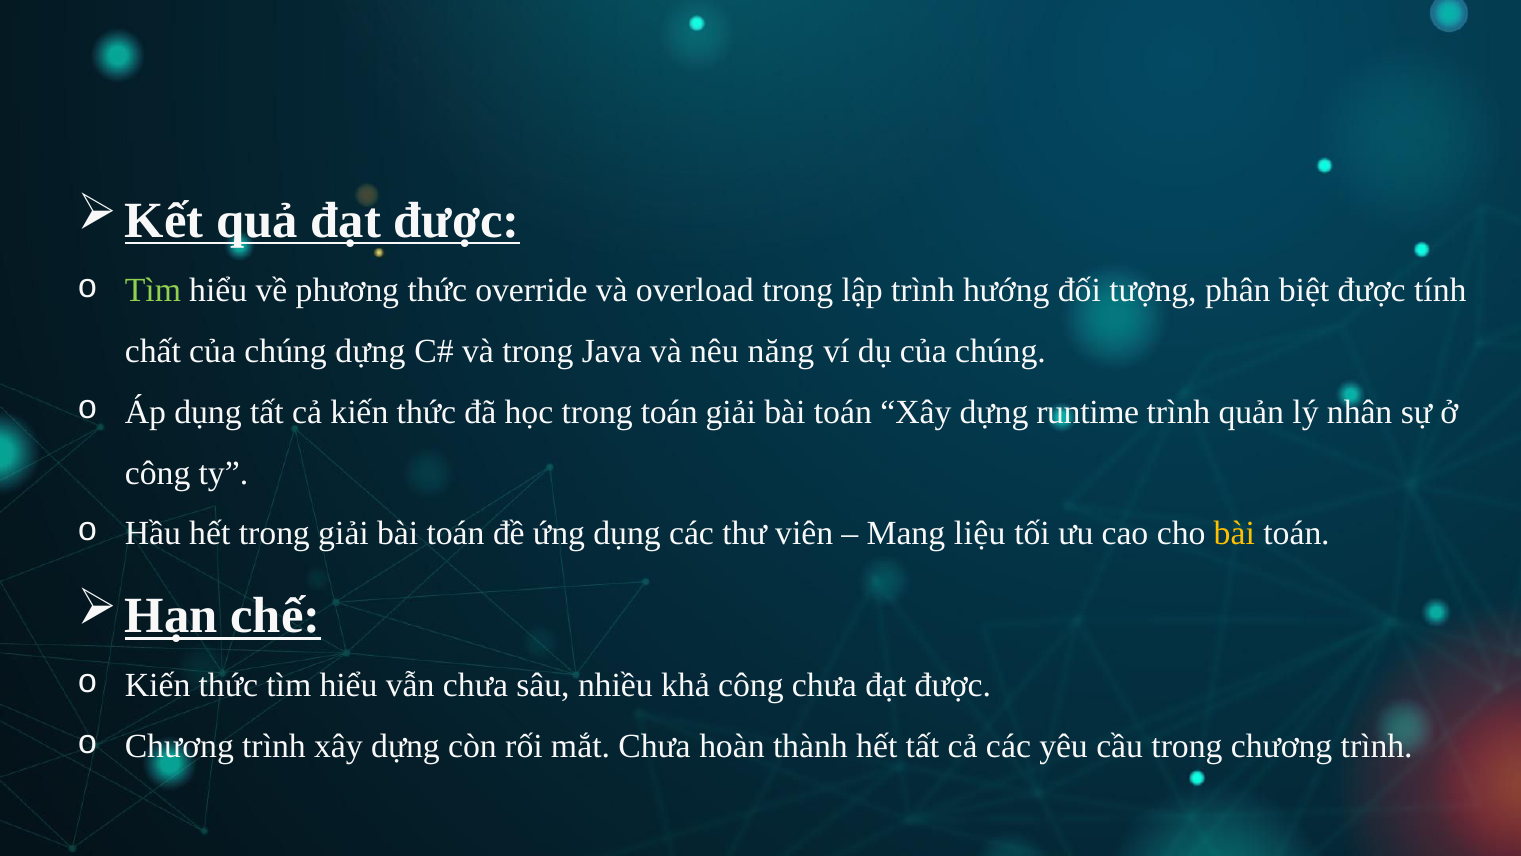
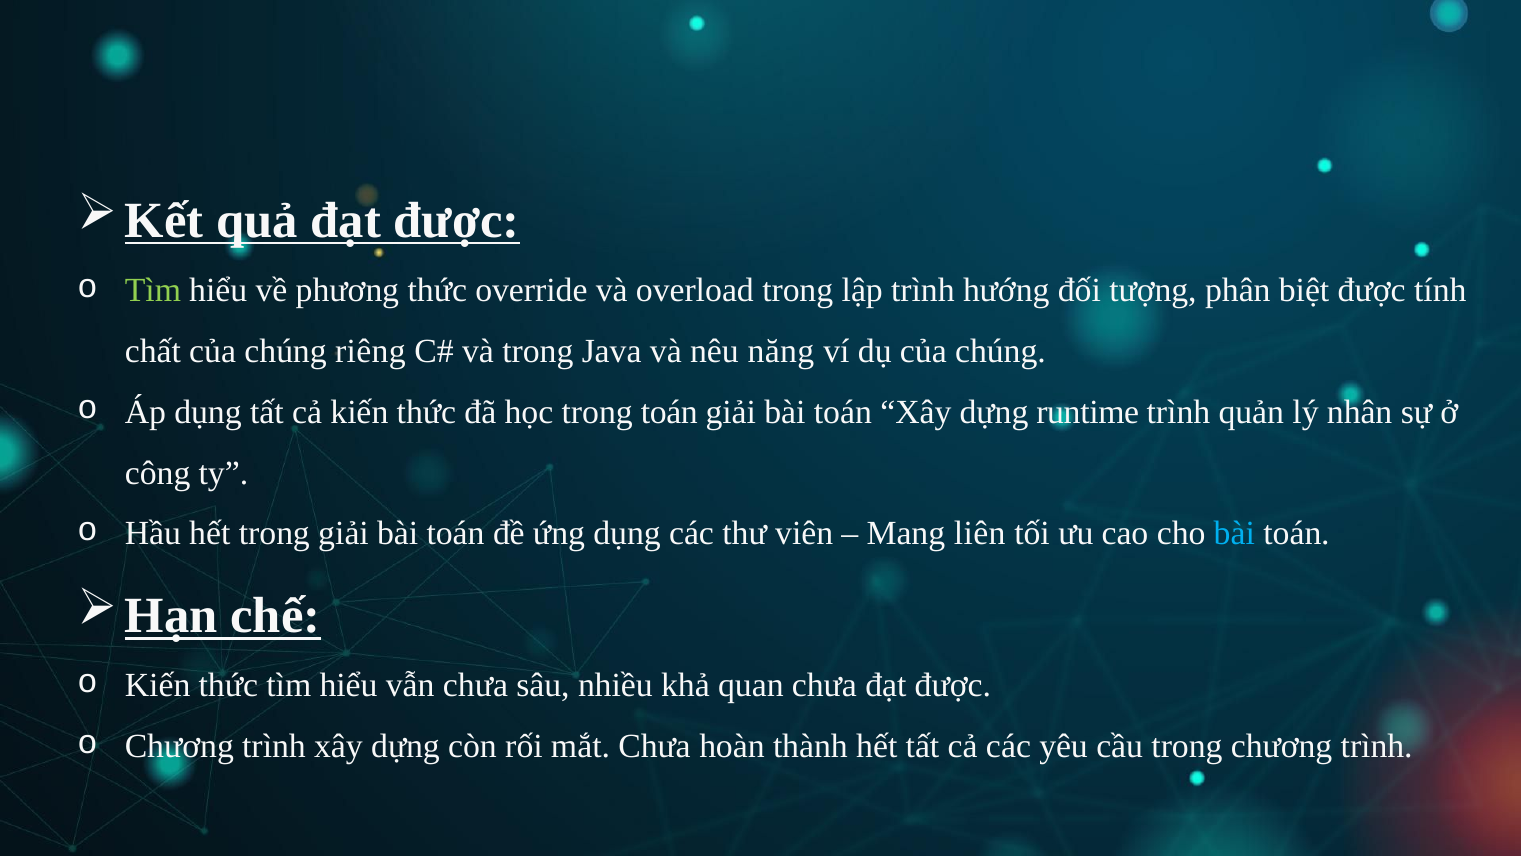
chúng dựng: dựng -> riêng (370, 351)
liệu: liệu -> liên (980, 533)
bài colour: yellow -> light blue (1234, 533)
khả công: công -> quan (751, 685)
